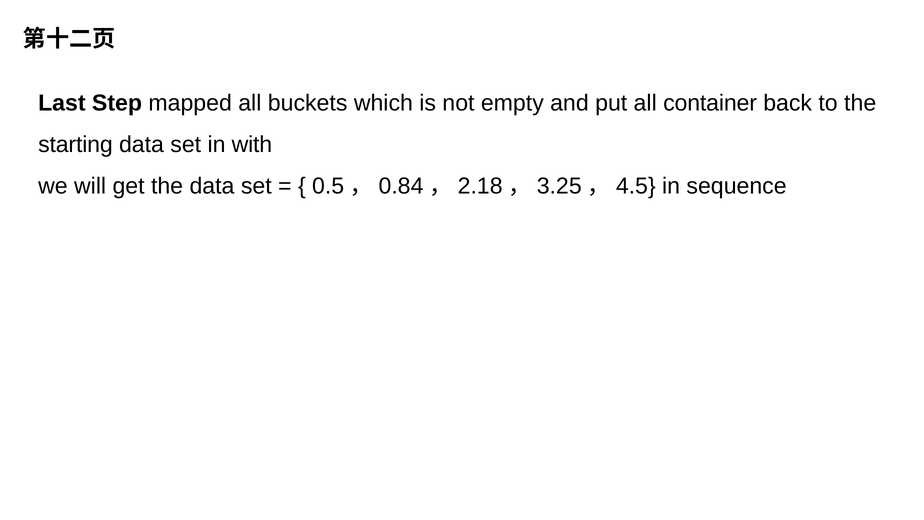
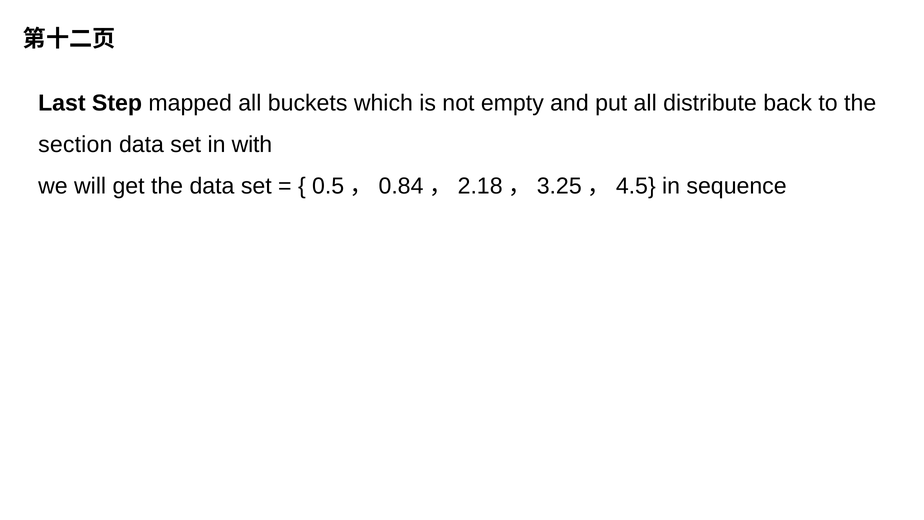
container: container -> distribute (710, 103)
starting: starting -> section (75, 144)
